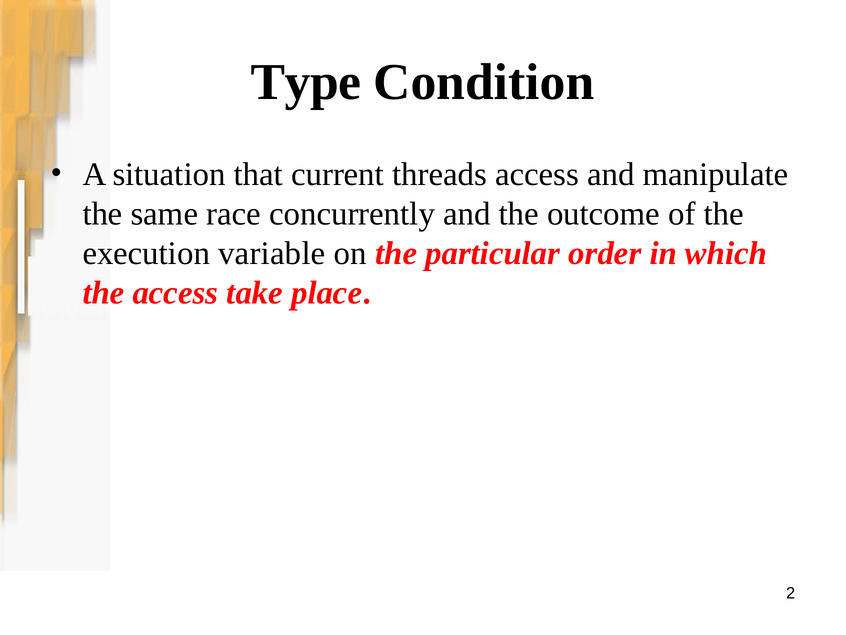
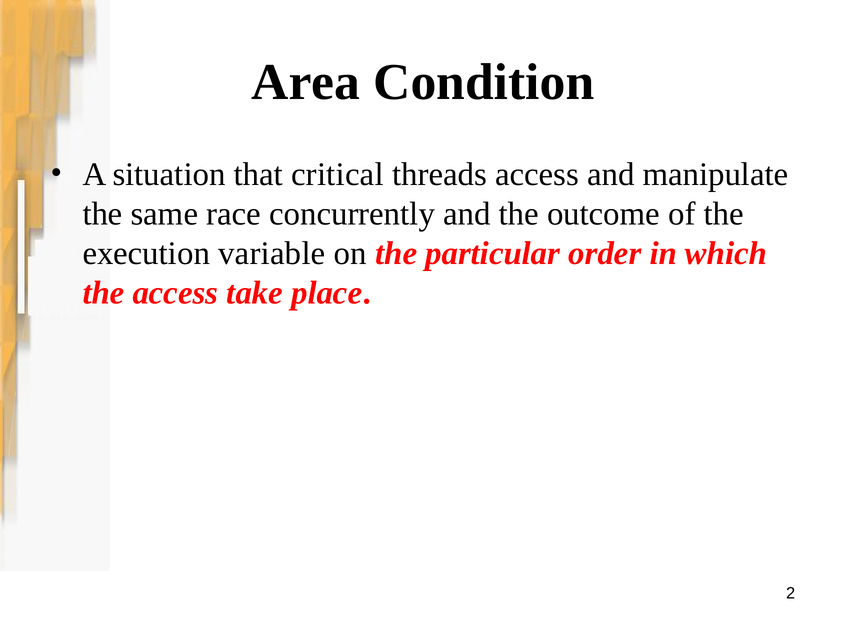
Type: Type -> Area (306, 82)
current: current -> critical (337, 174)
